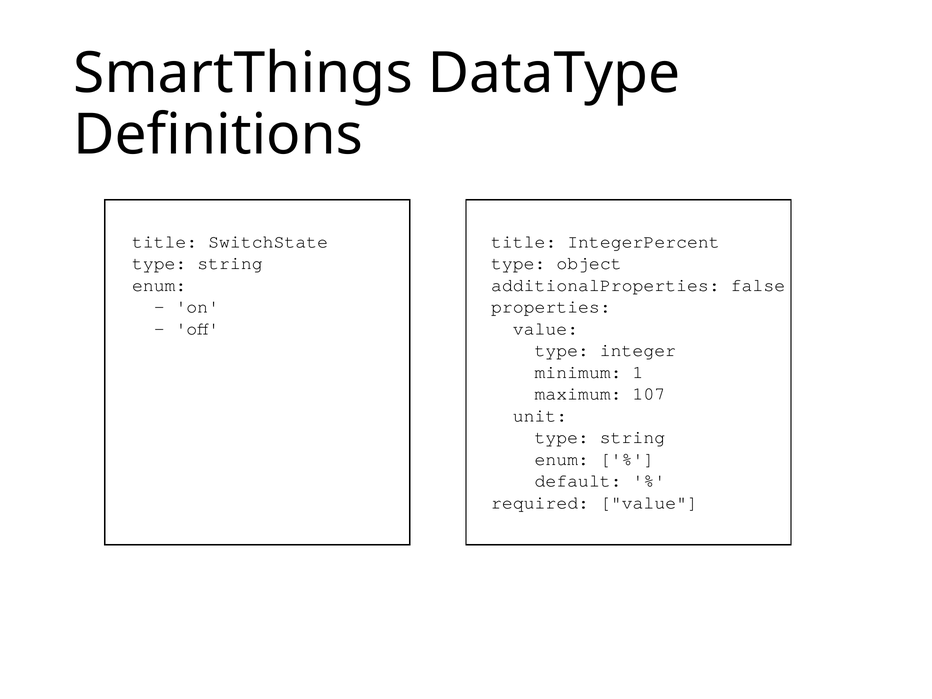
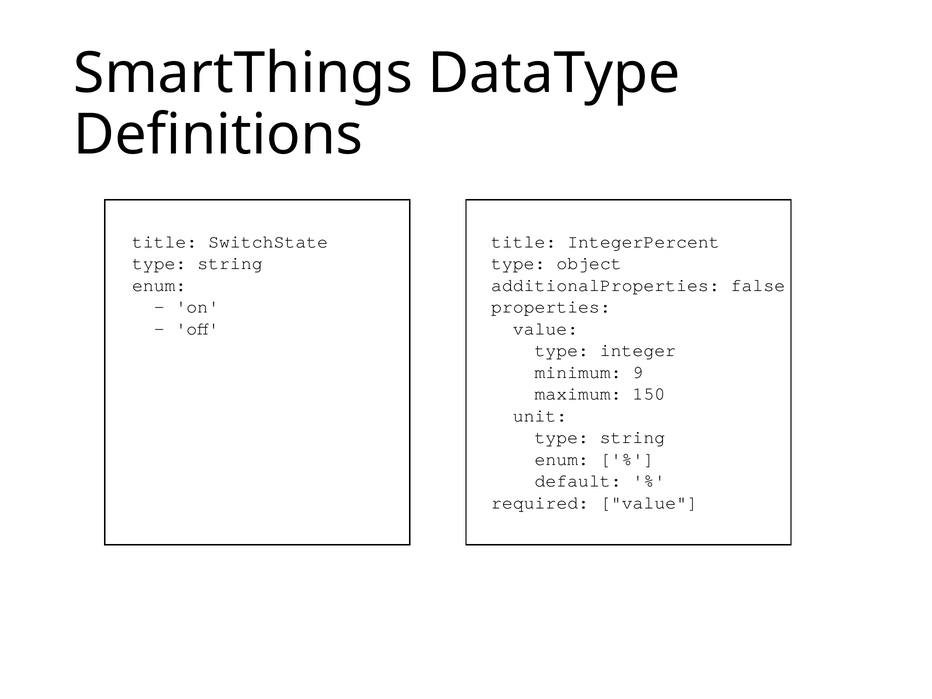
1: 1 -> 9 (638, 372)
107: 107 -> 150 (649, 394)
